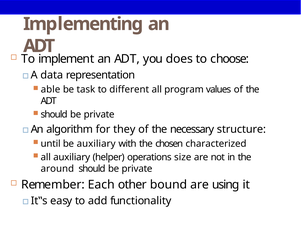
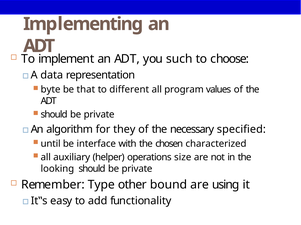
does: does -> such (179, 59)
able: able -> byte (51, 90)
task: task -> that (86, 90)
structure: structure -> specified (241, 130)
be auxiliary: auxiliary -> interface (96, 144)
around: around -> looking (57, 169)
Each: Each -> Type (101, 185)
